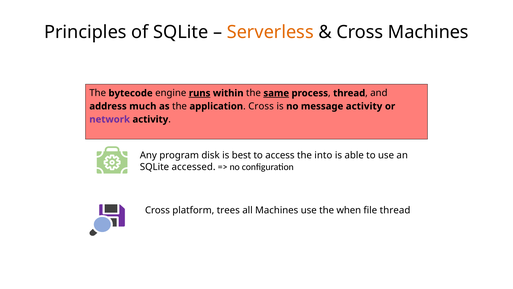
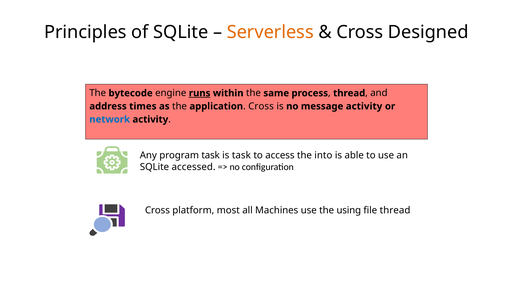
Cross Machines: Machines -> Designed (428, 32)
same underline: present -> none (276, 93)
much: much -> times (143, 106)
network colour: purple -> blue (110, 119)
program disk: disk -> task (211, 155)
is best: best -> task (241, 155)
trees: trees -> most (228, 210)
when: when -> using (349, 210)
